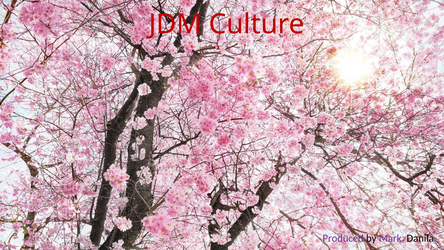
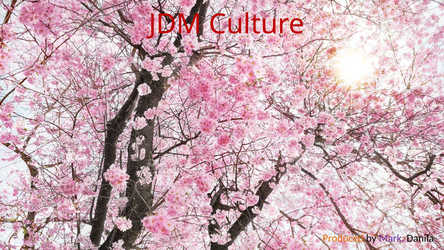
Produced colour: purple -> orange (343, 238)
